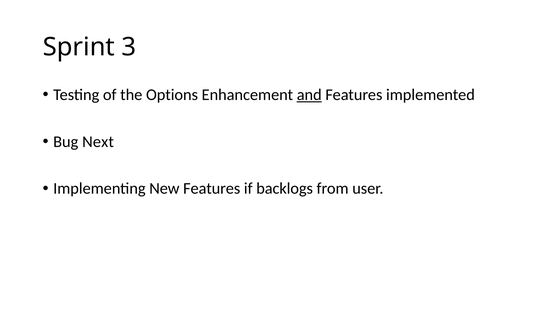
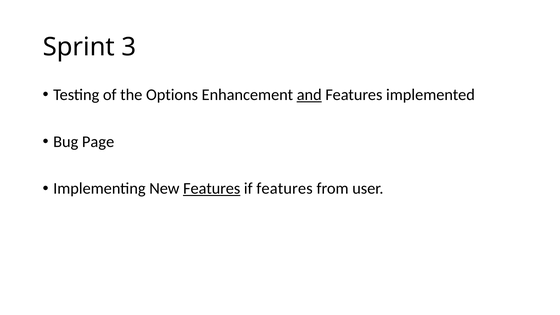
Next: Next -> Page (98, 142)
Features underline: none -> present (212, 189)
if backlogs: backlogs -> features (284, 189)
